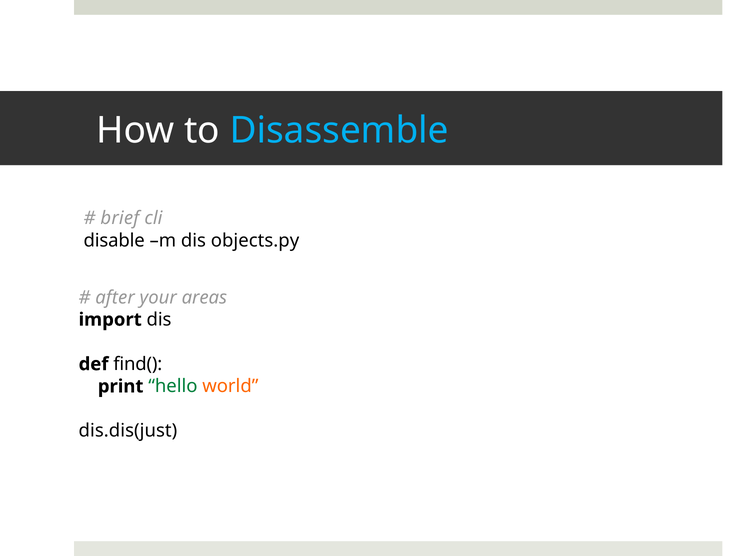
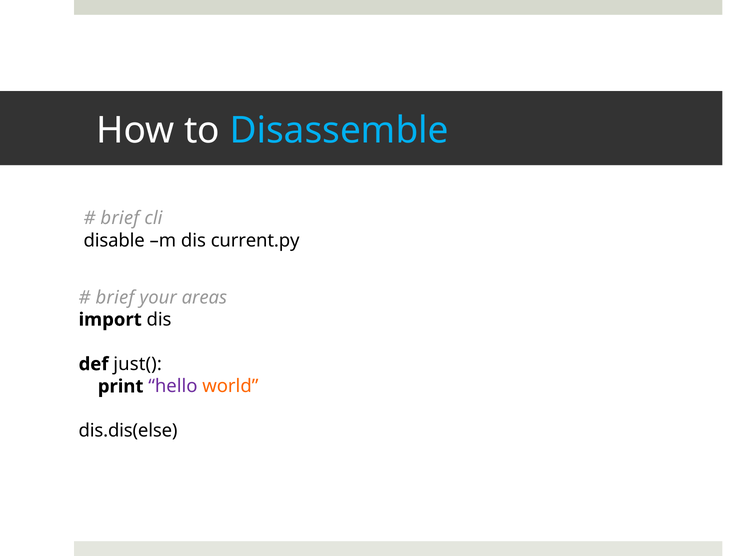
objects.py: objects.py -> current.py (255, 240)
after: after -> brief (115, 297)
find(: find( -> just( (138, 364)
hello colour: green -> purple (173, 386)
dis.dis(just: dis.dis(just -> dis.dis(else (128, 431)
